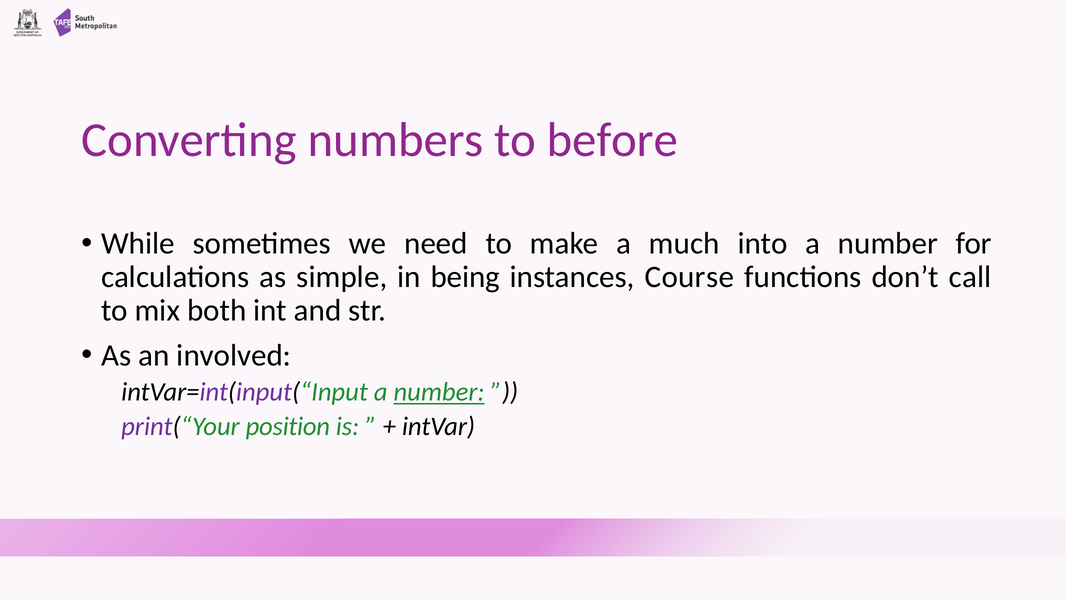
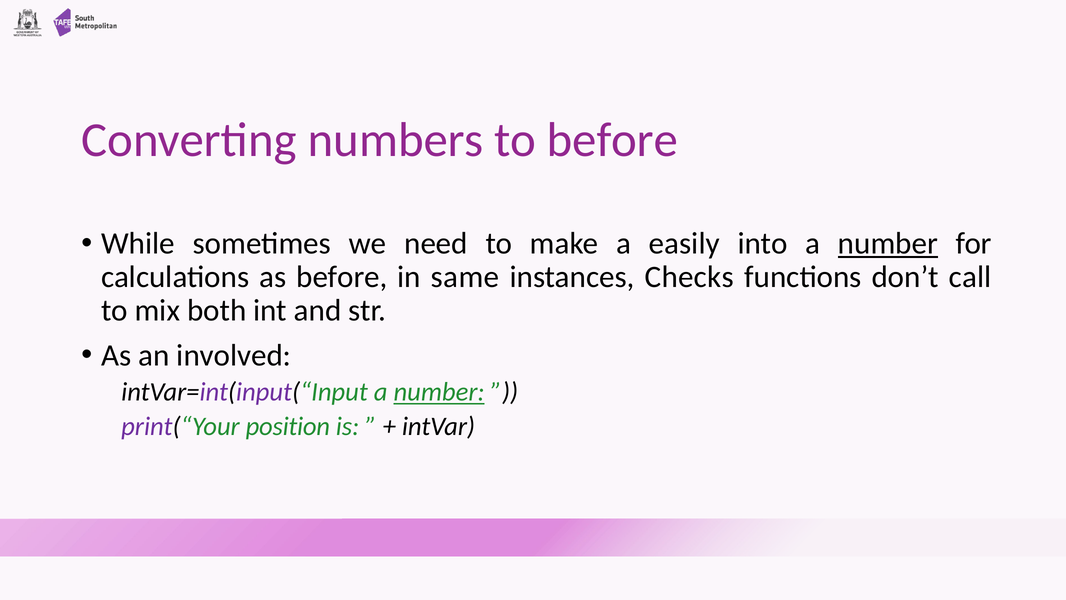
much: much -> easily (684, 243)
number underline: none -> present (888, 243)
as simple: simple -> before (342, 277)
being: being -> same (465, 277)
Course: Course -> Checks (689, 277)
